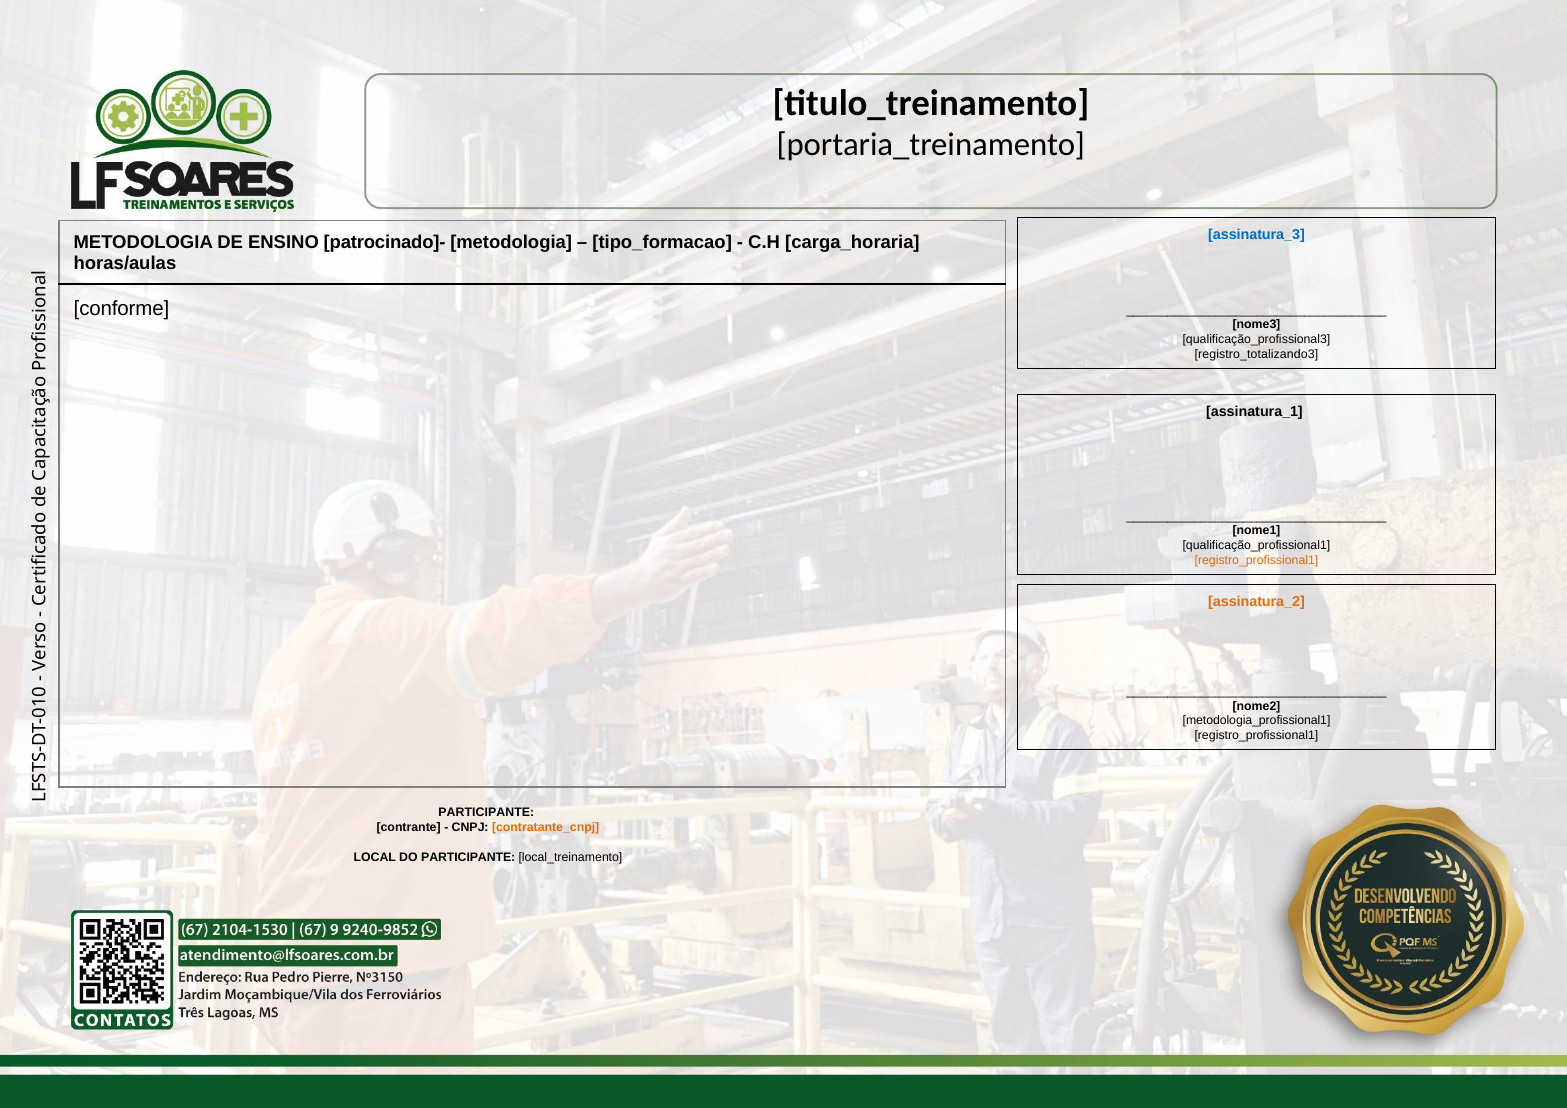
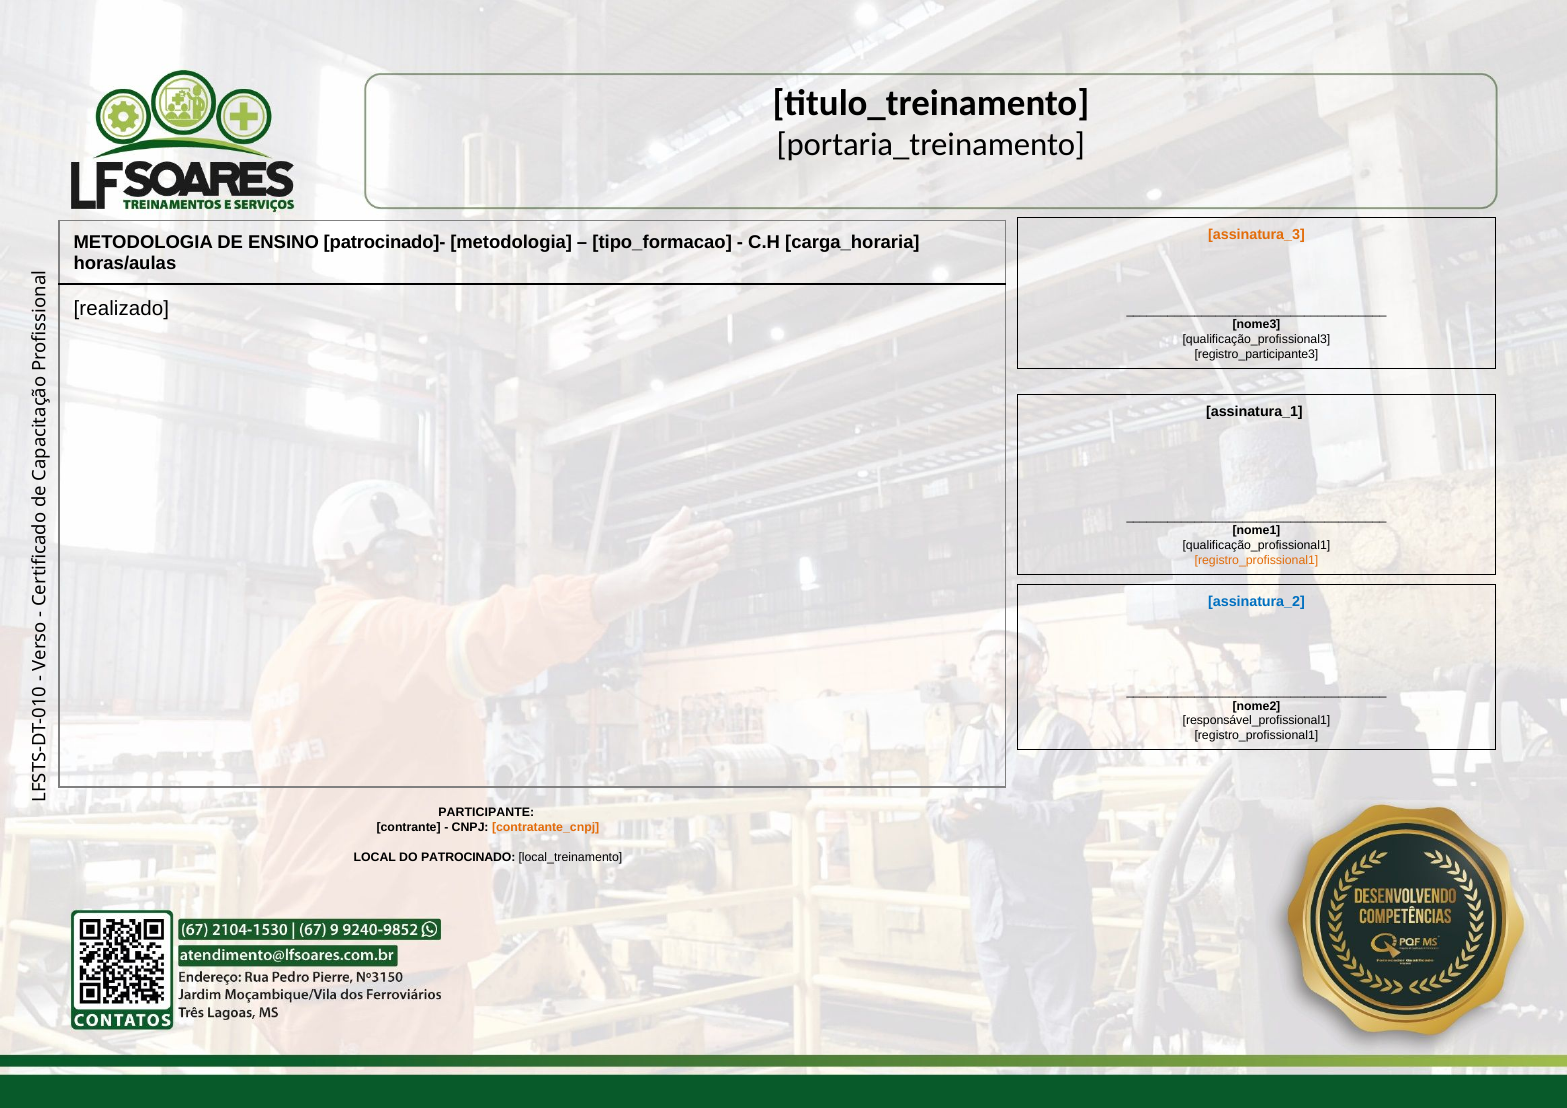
assinatura_3 colour: blue -> orange (1256, 235)
conforme: conforme -> realizado (121, 309)
registro_totalizando3: registro_totalizando3 -> registro_participante3 (1257, 354)
assinatura_2 colour: orange -> blue (1256, 601)
metodologia_profissional1: metodologia_profissional1 -> responsável_profissional1 (1257, 721)
DO PARTICIPANTE: PARTICIPANTE -> PATROCINADO (468, 858)
